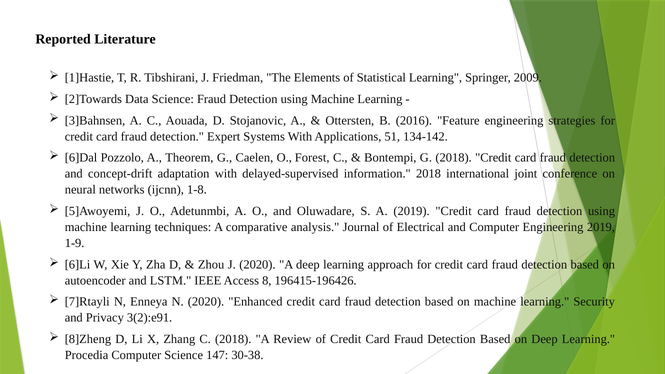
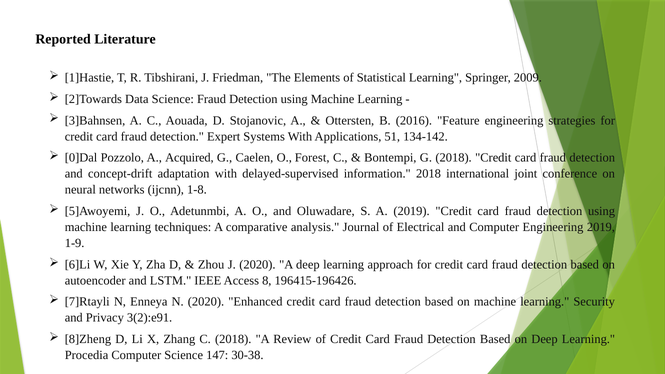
6]Dal: 6]Dal -> 0]Dal (81, 158)
Theorem: Theorem -> Acquired (189, 158)
